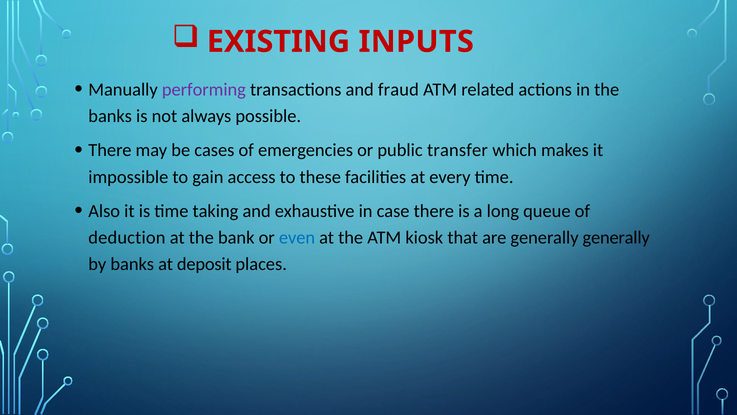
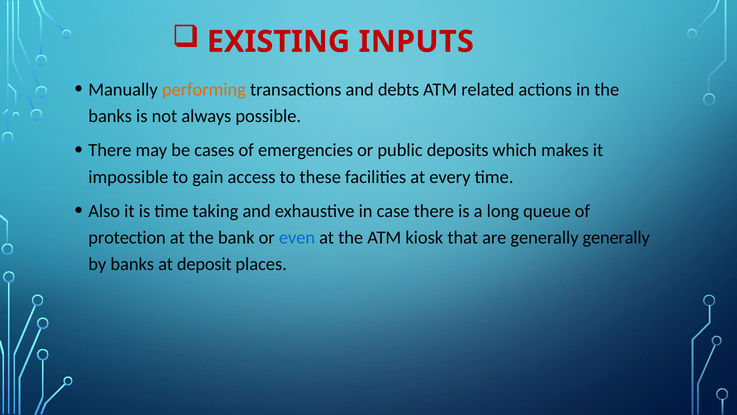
performing colour: purple -> orange (204, 89)
fraud: fraud -> debts (399, 89)
transfer: transfer -> deposits (458, 150)
deduction: deduction -> protection (127, 237)
